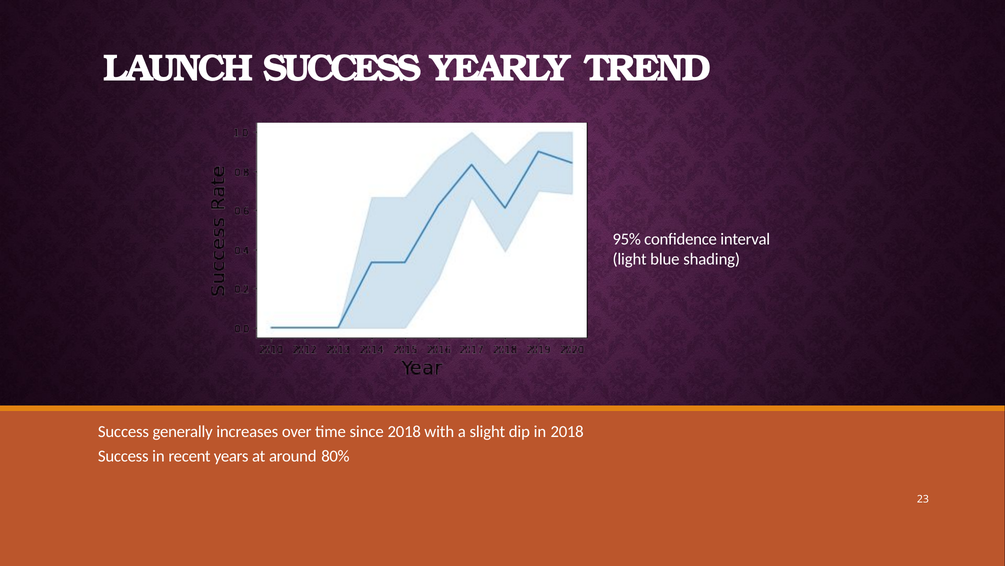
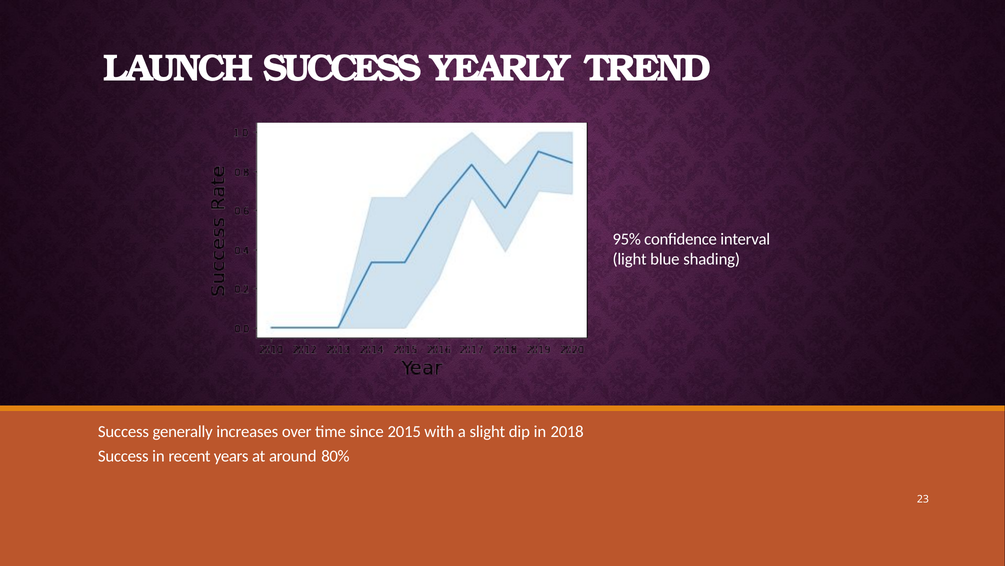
since 2018: 2018 -> 2015 (404, 431)
